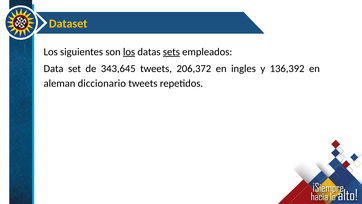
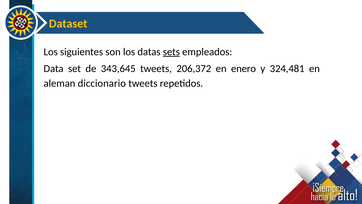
los underline: present -> none (129, 52)
ingles: ingles -> enero (244, 69)
136,392: 136,392 -> 324,481 (287, 69)
